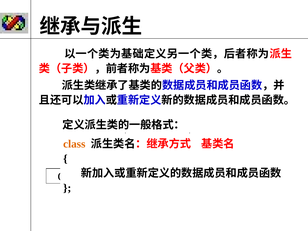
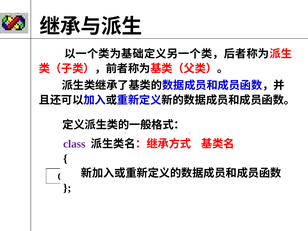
class colour: orange -> purple (74, 144)
